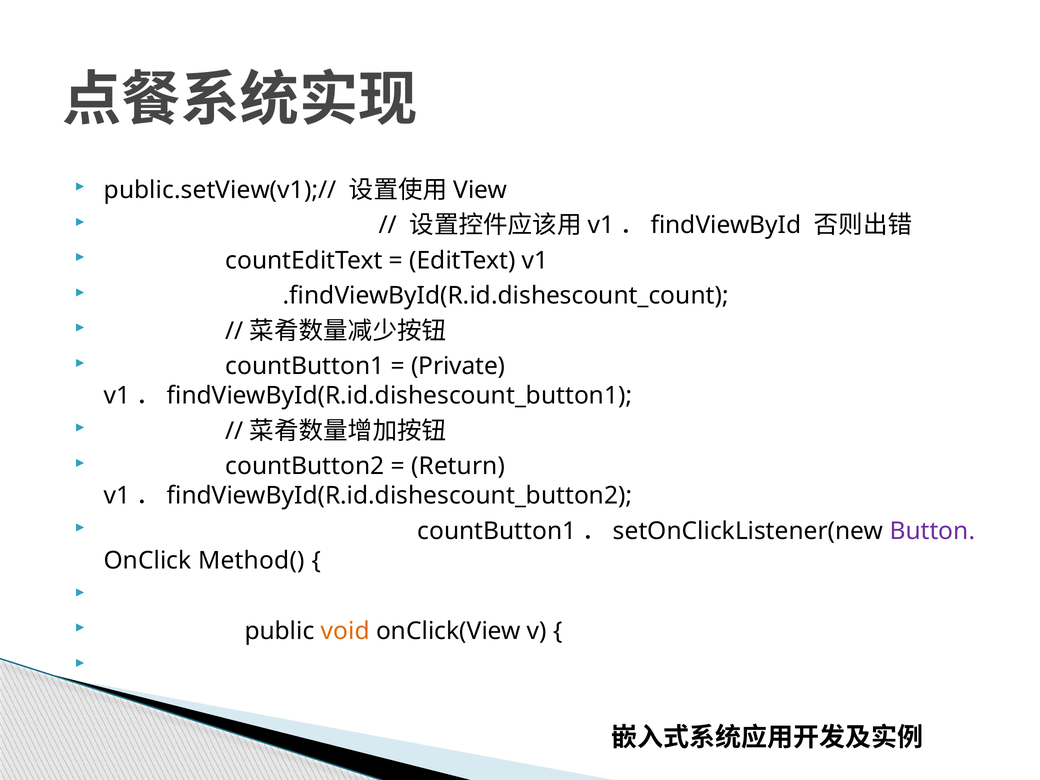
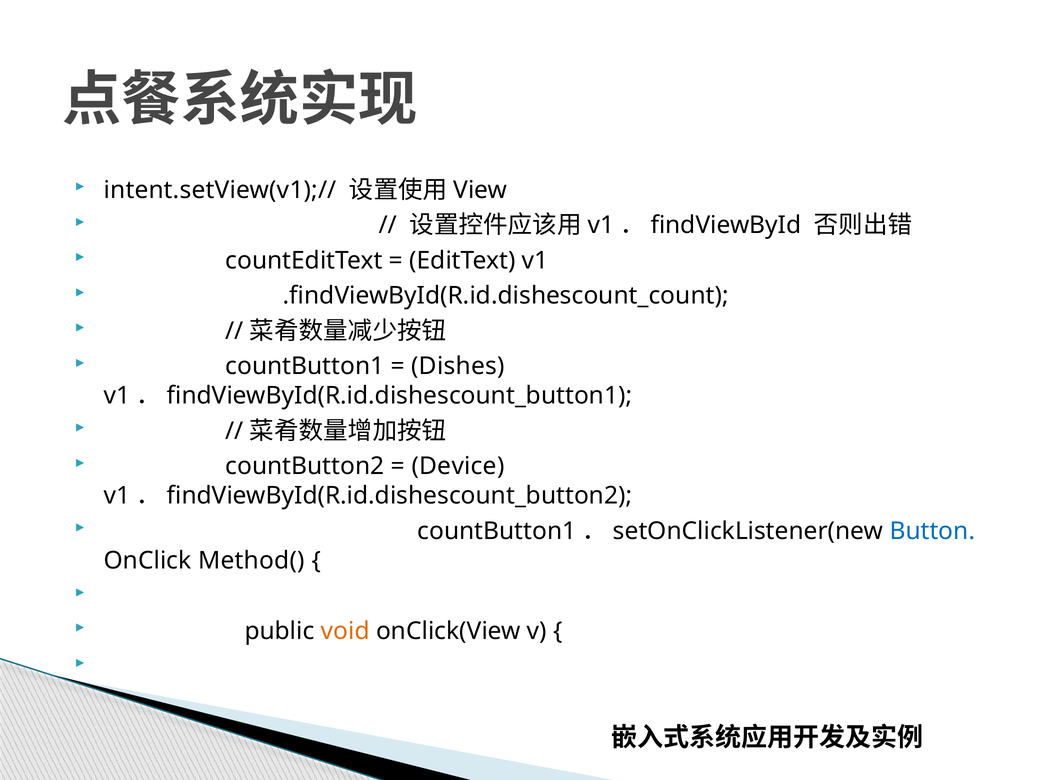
public.setView(v1);//: public.setView(v1);// -> intent.setView(v1);// (220, 190)
Private: Private -> Dishes (458, 366)
Return: Return -> Device (458, 466)
Button colour: purple -> blue (932, 531)
